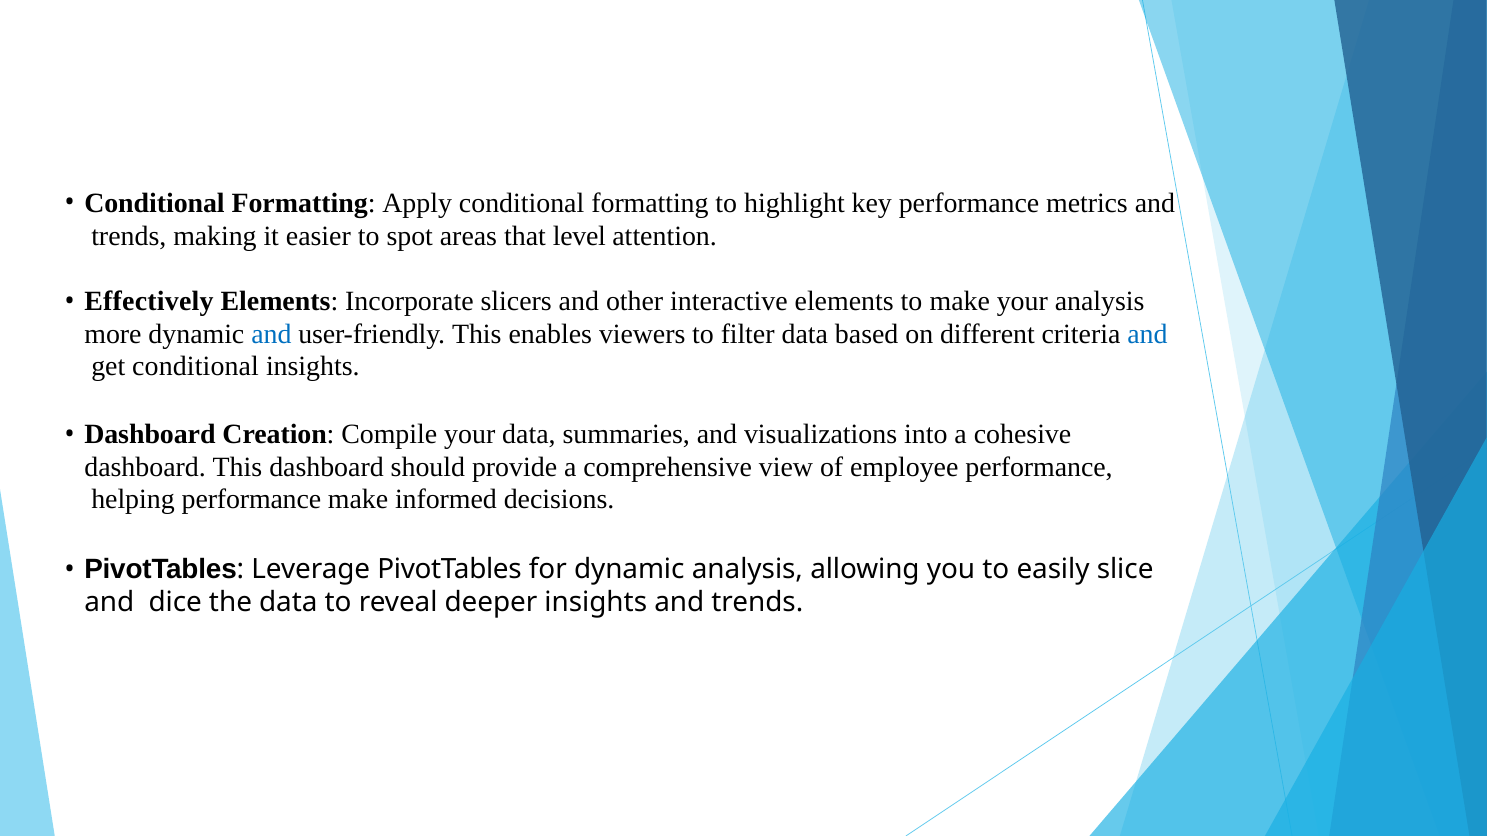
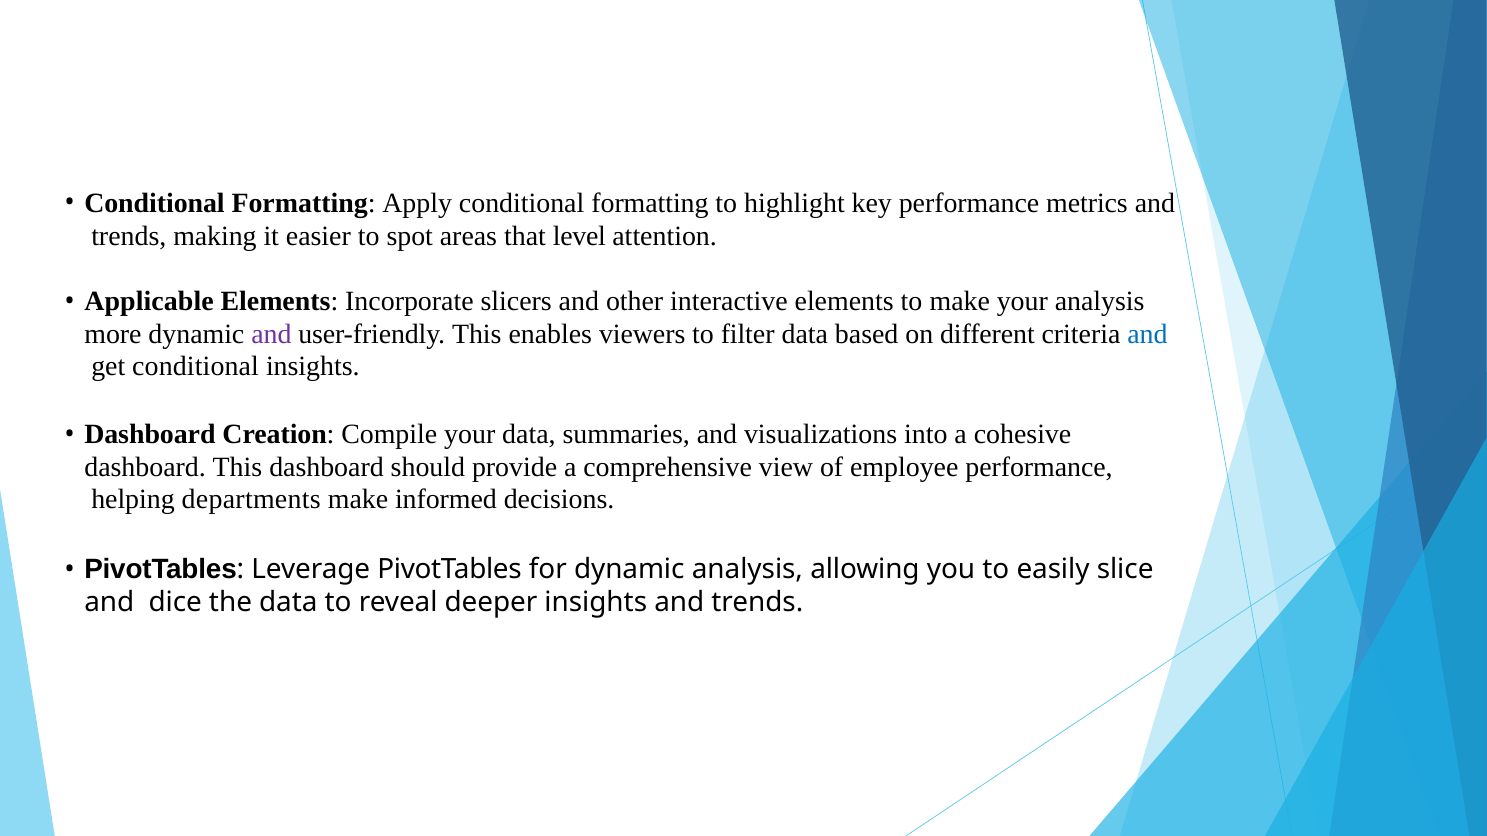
Effectively: Effectively -> Applicable (149, 301)
and colour: blue -> purple (271, 334)
helping performance: performance -> departments (251, 500)
